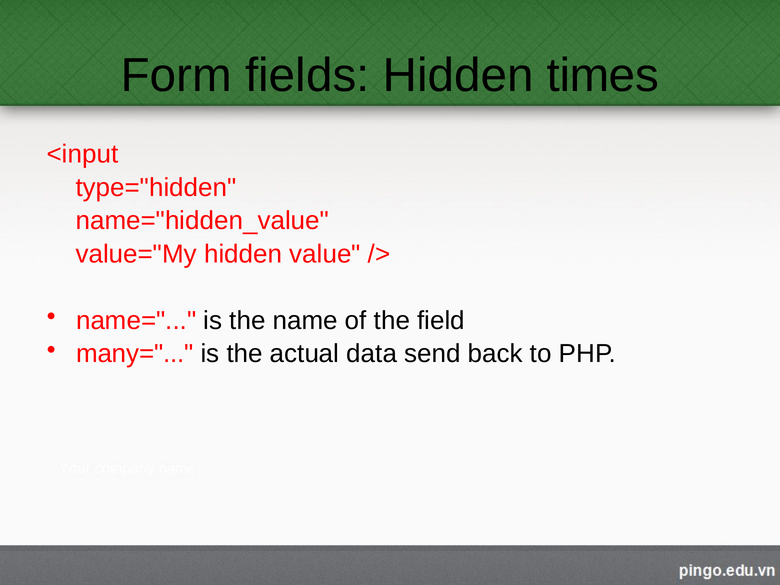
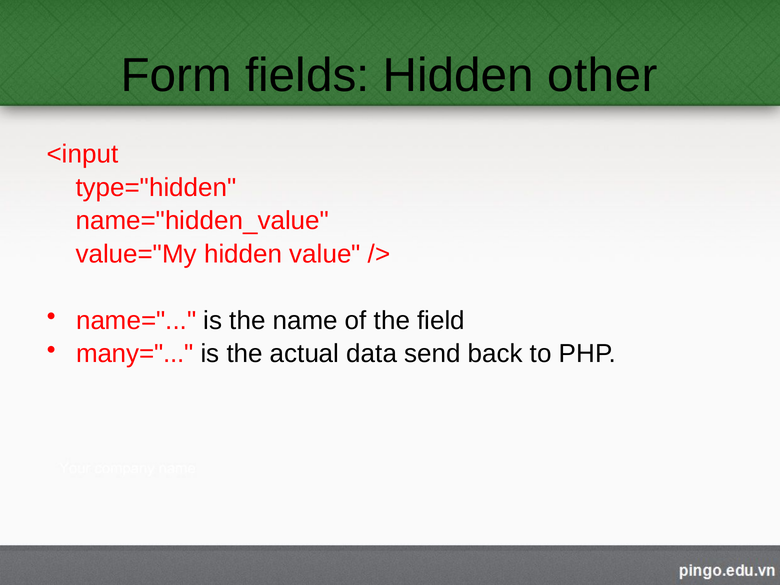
times: times -> other (602, 76)
